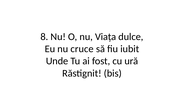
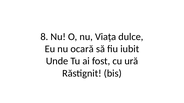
cruce: cruce -> ocară (82, 49)
